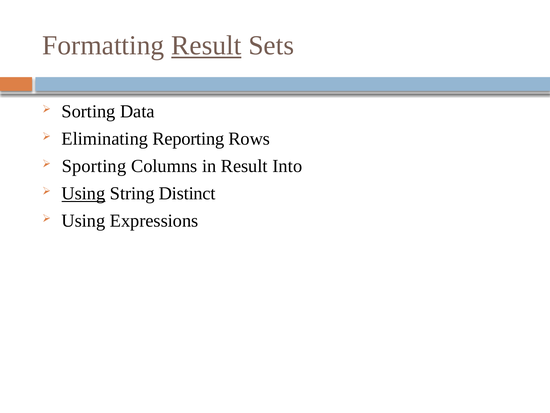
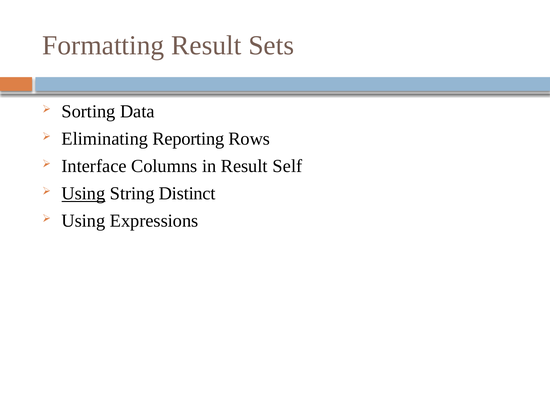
Result underline: present -> none (206, 45)
Sporting: Sporting -> Interface (94, 166)
Into: Into -> Self (287, 166)
